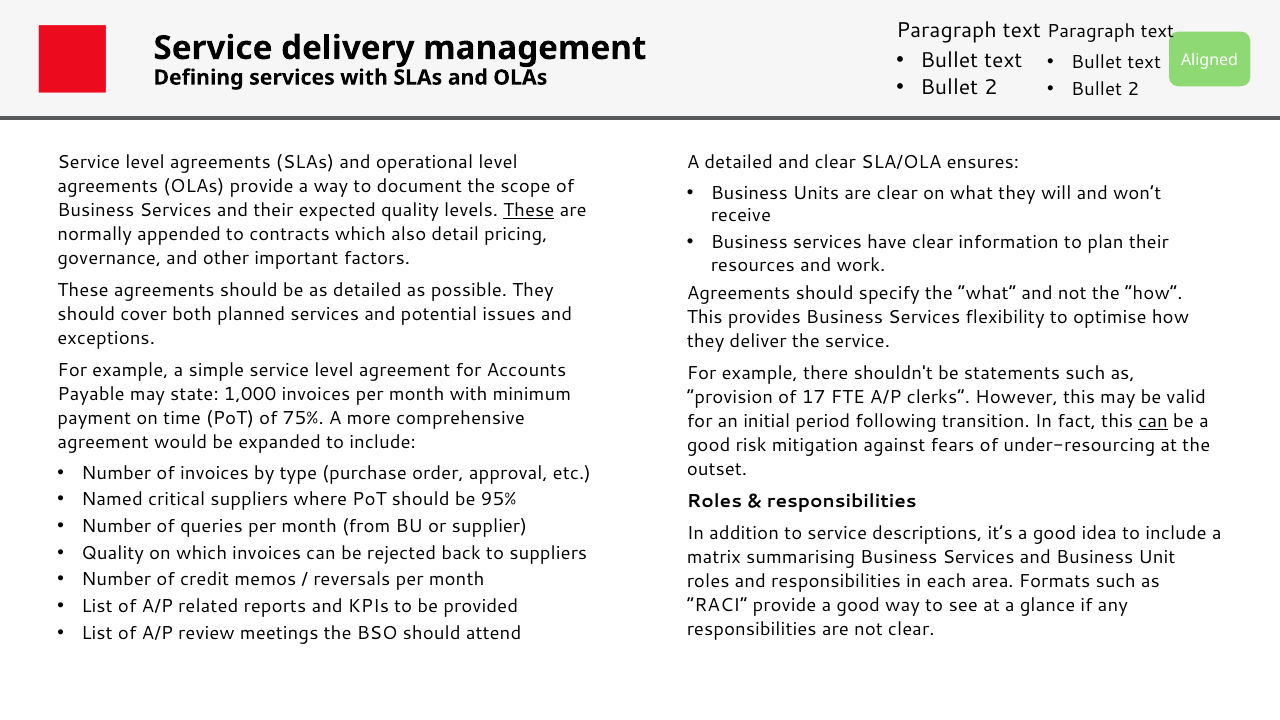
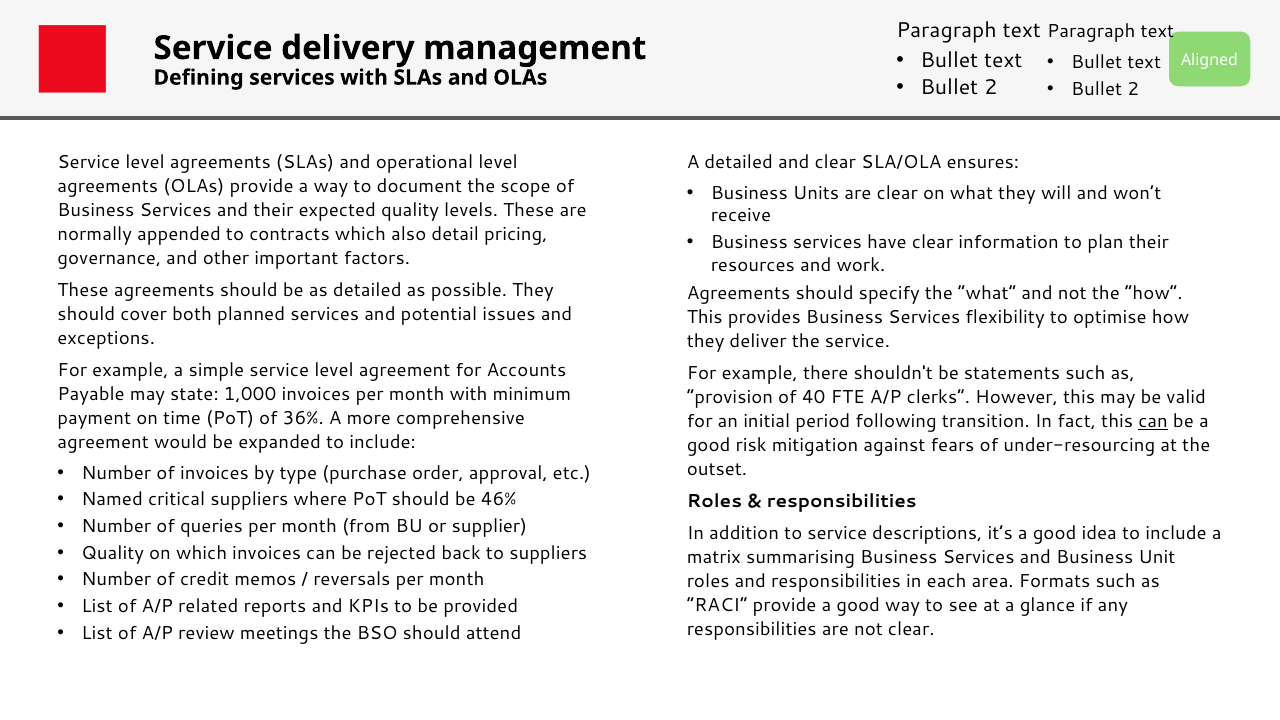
These underline: present -> none (529, 210)
17: 17 -> 40 (814, 397)
75%: 75% -> 36% (303, 418)
95%: 95% -> 46% (499, 500)
